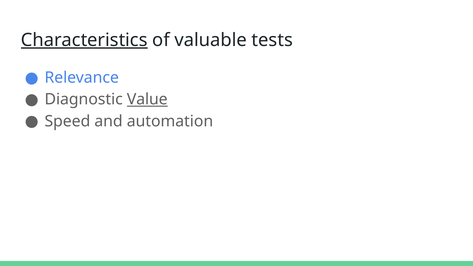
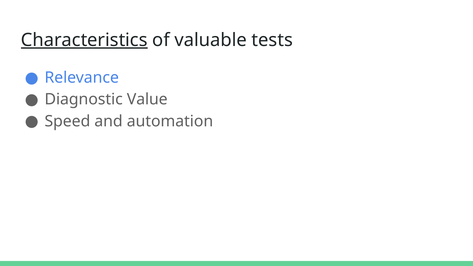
Value underline: present -> none (147, 99)
